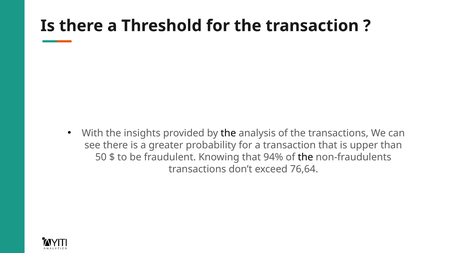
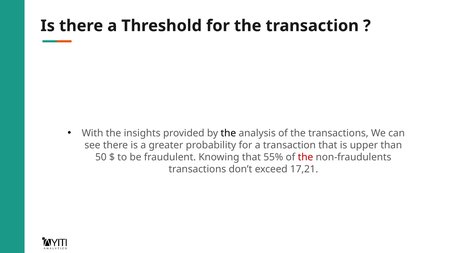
94%: 94% -> 55% (273, 157)
the colour: black -> red (305, 157)
76,64: 76,64 -> 17,21 (304, 169)
